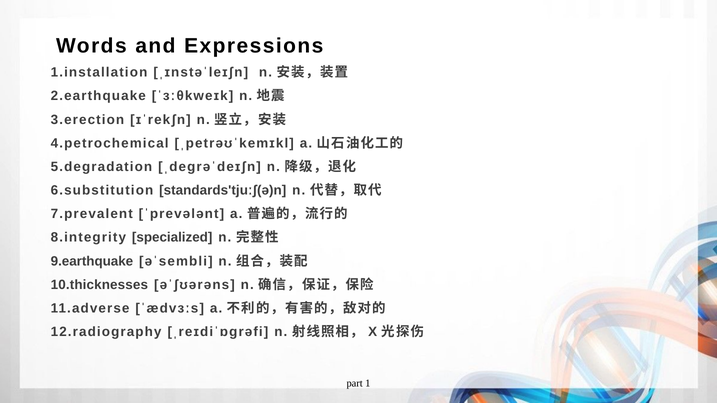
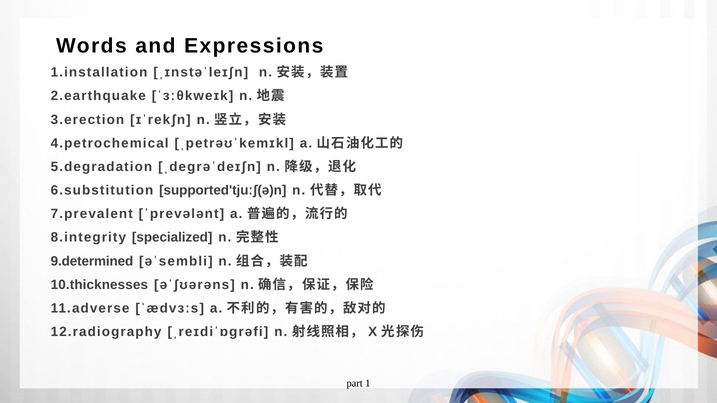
standards'tjuːʃ(ə)n: standards'tjuːʃ(ə)n -> supported'tjuːʃ(ə)n (223, 191)
9.earthquake: 9.earthquake -> 9.determined (92, 261)
